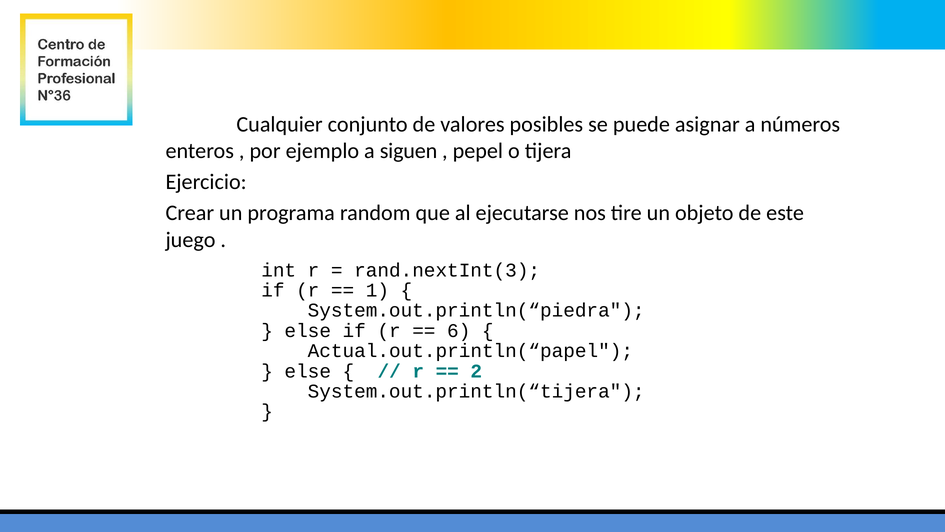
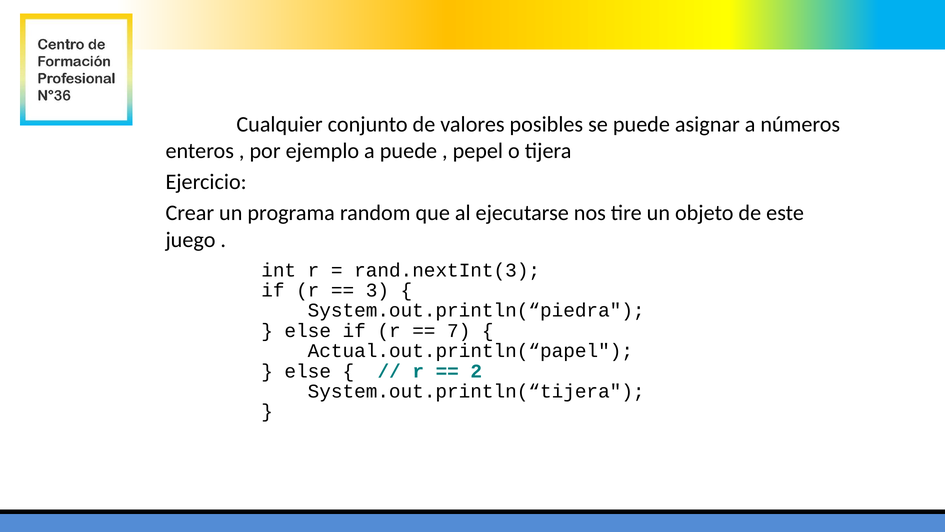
a siguen: siguen -> puede (408, 151)
1: 1 -> 3 (377, 290)
6: 6 -> 7 (459, 331)
